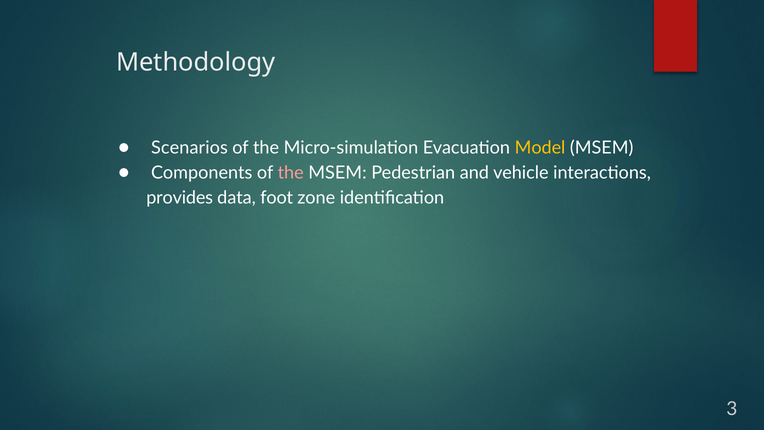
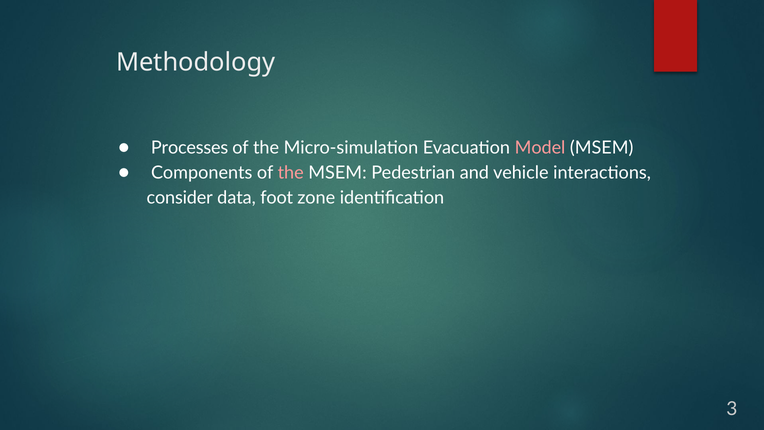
Scenarios: Scenarios -> Processes (190, 148)
Model colour: yellow -> pink (540, 148)
provides: provides -> consider (180, 197)
